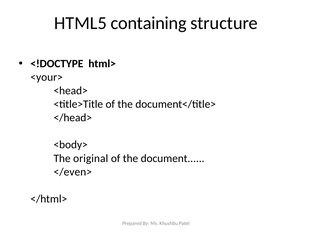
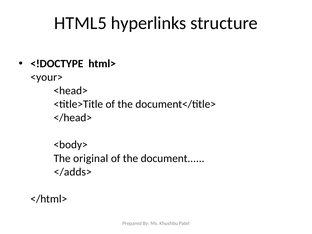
containing: containing -> hyperlinks (149, 23)
</even>: </even> -> </adds> (73, 172)
